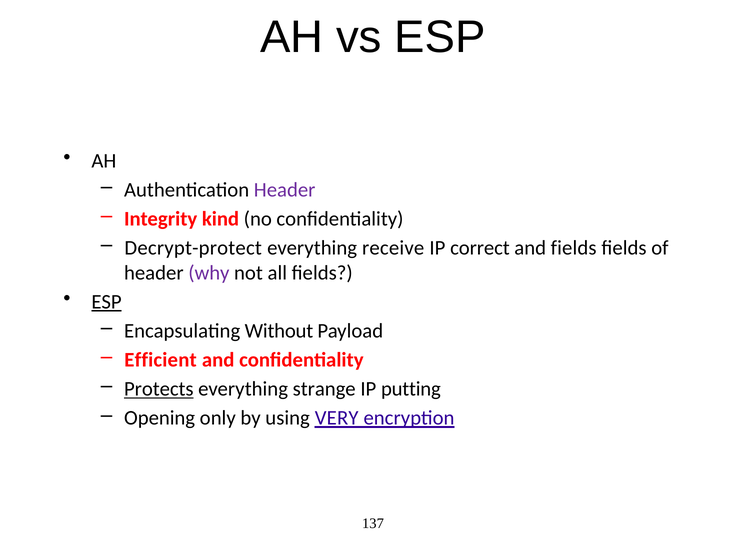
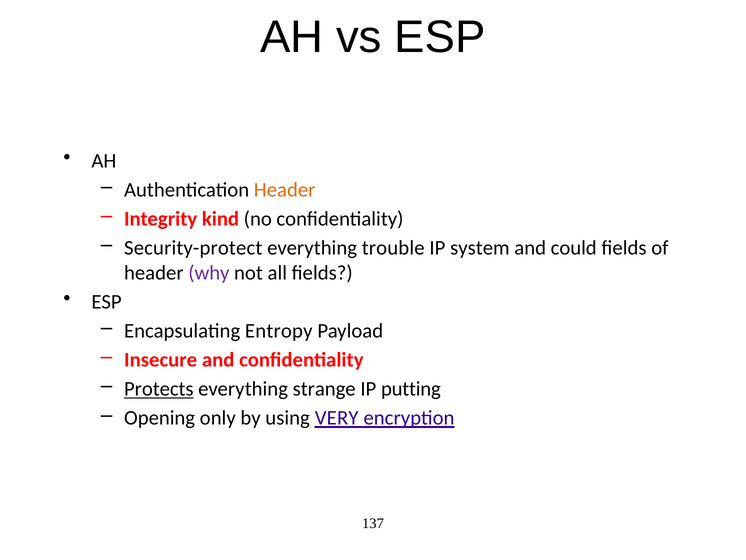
Header colour: purple -> orange (285, 190)
Decrypt-protect: Decrypt-protect -> Security-protect (193, 248)
receive: receive -> trouble (393, 248)
correct: correct -> system (480, 248)
and fields: fields -> could (574, 248)
ESP underline: present -> none (107, 302)
Without: Without -> Entropy (279, 331)
Efficient: Efficient -> Insecure (161, 360)
